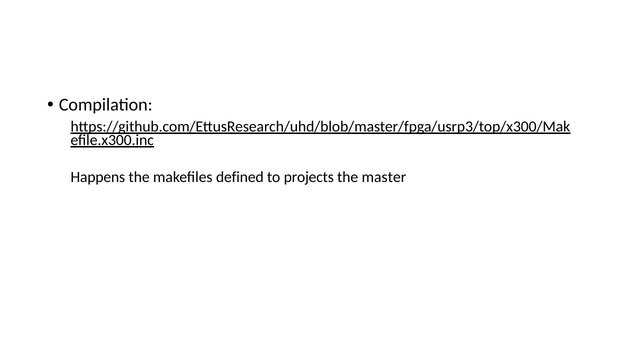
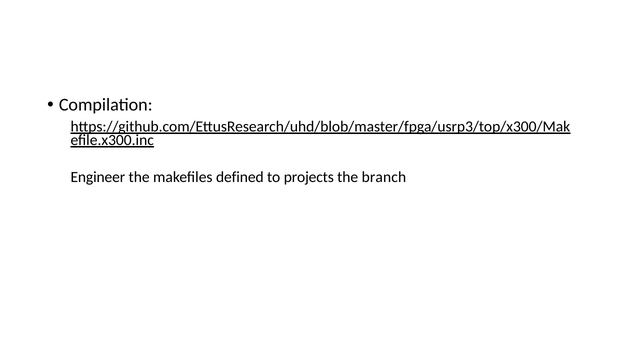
Happens: Happens -> Engineer (98, 177)
master: master -> branch (384, 177)
